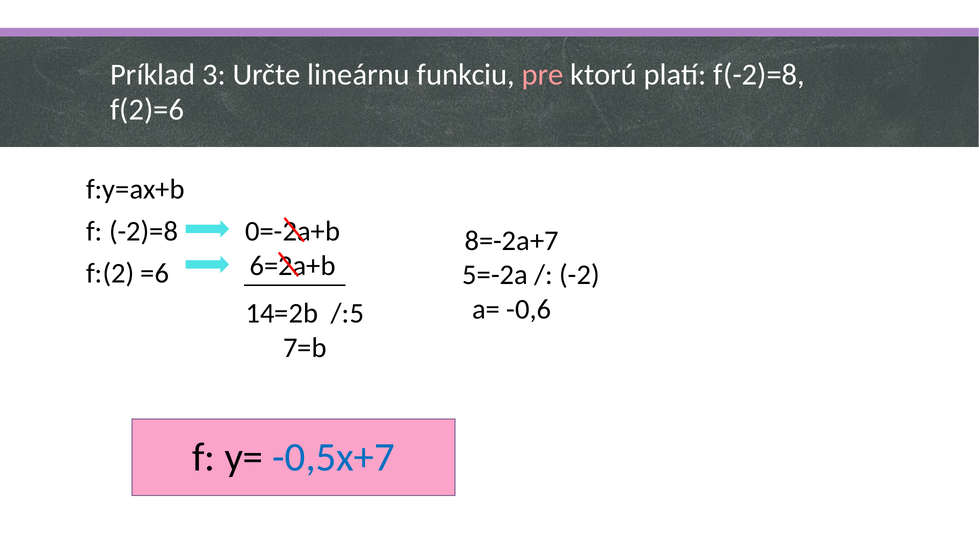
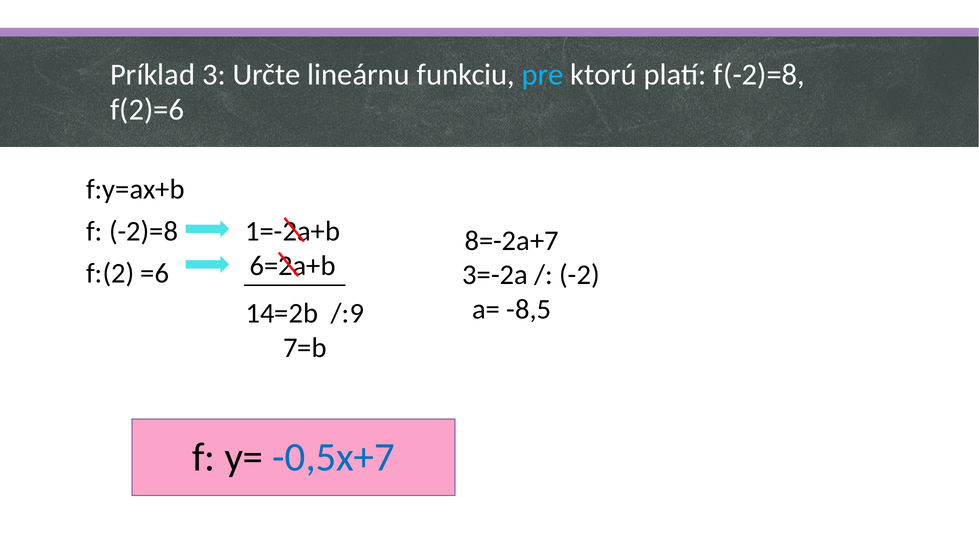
pre colour: pink -> light blue (543, 75)
0=-2a+b: 0=-2a+b -> 1=-2a+b (293, 232)
5=-2a: 5=-2a -> 3=-2a (495, 275)
-0,6: -0,6 -> -8,5 (529, 310)
/:5: /:5 -> /:9 (347, 314)
